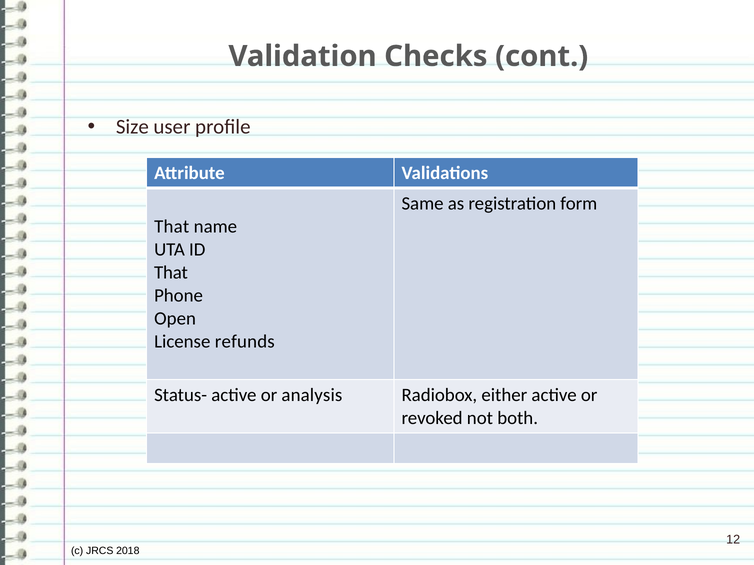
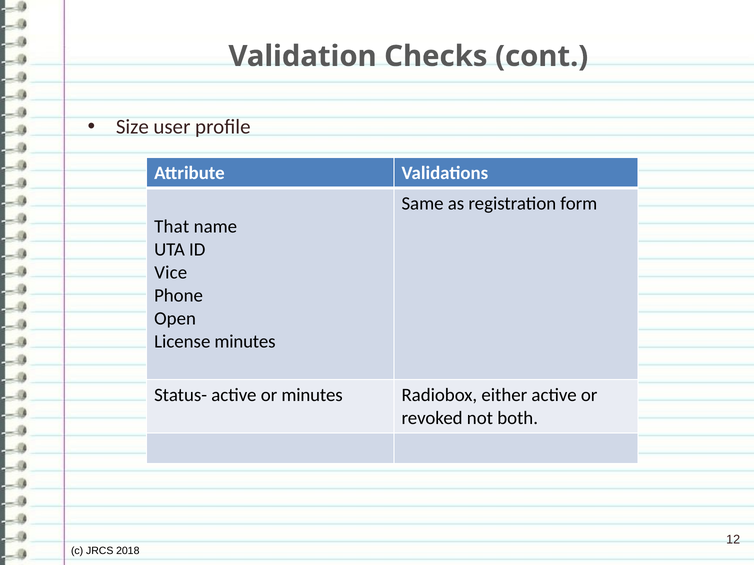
That: That -> Vice (171, 273)
License refunds: refunds -> minutes (245, 342)
or analysis: analysis -> minutes (312, 395)
